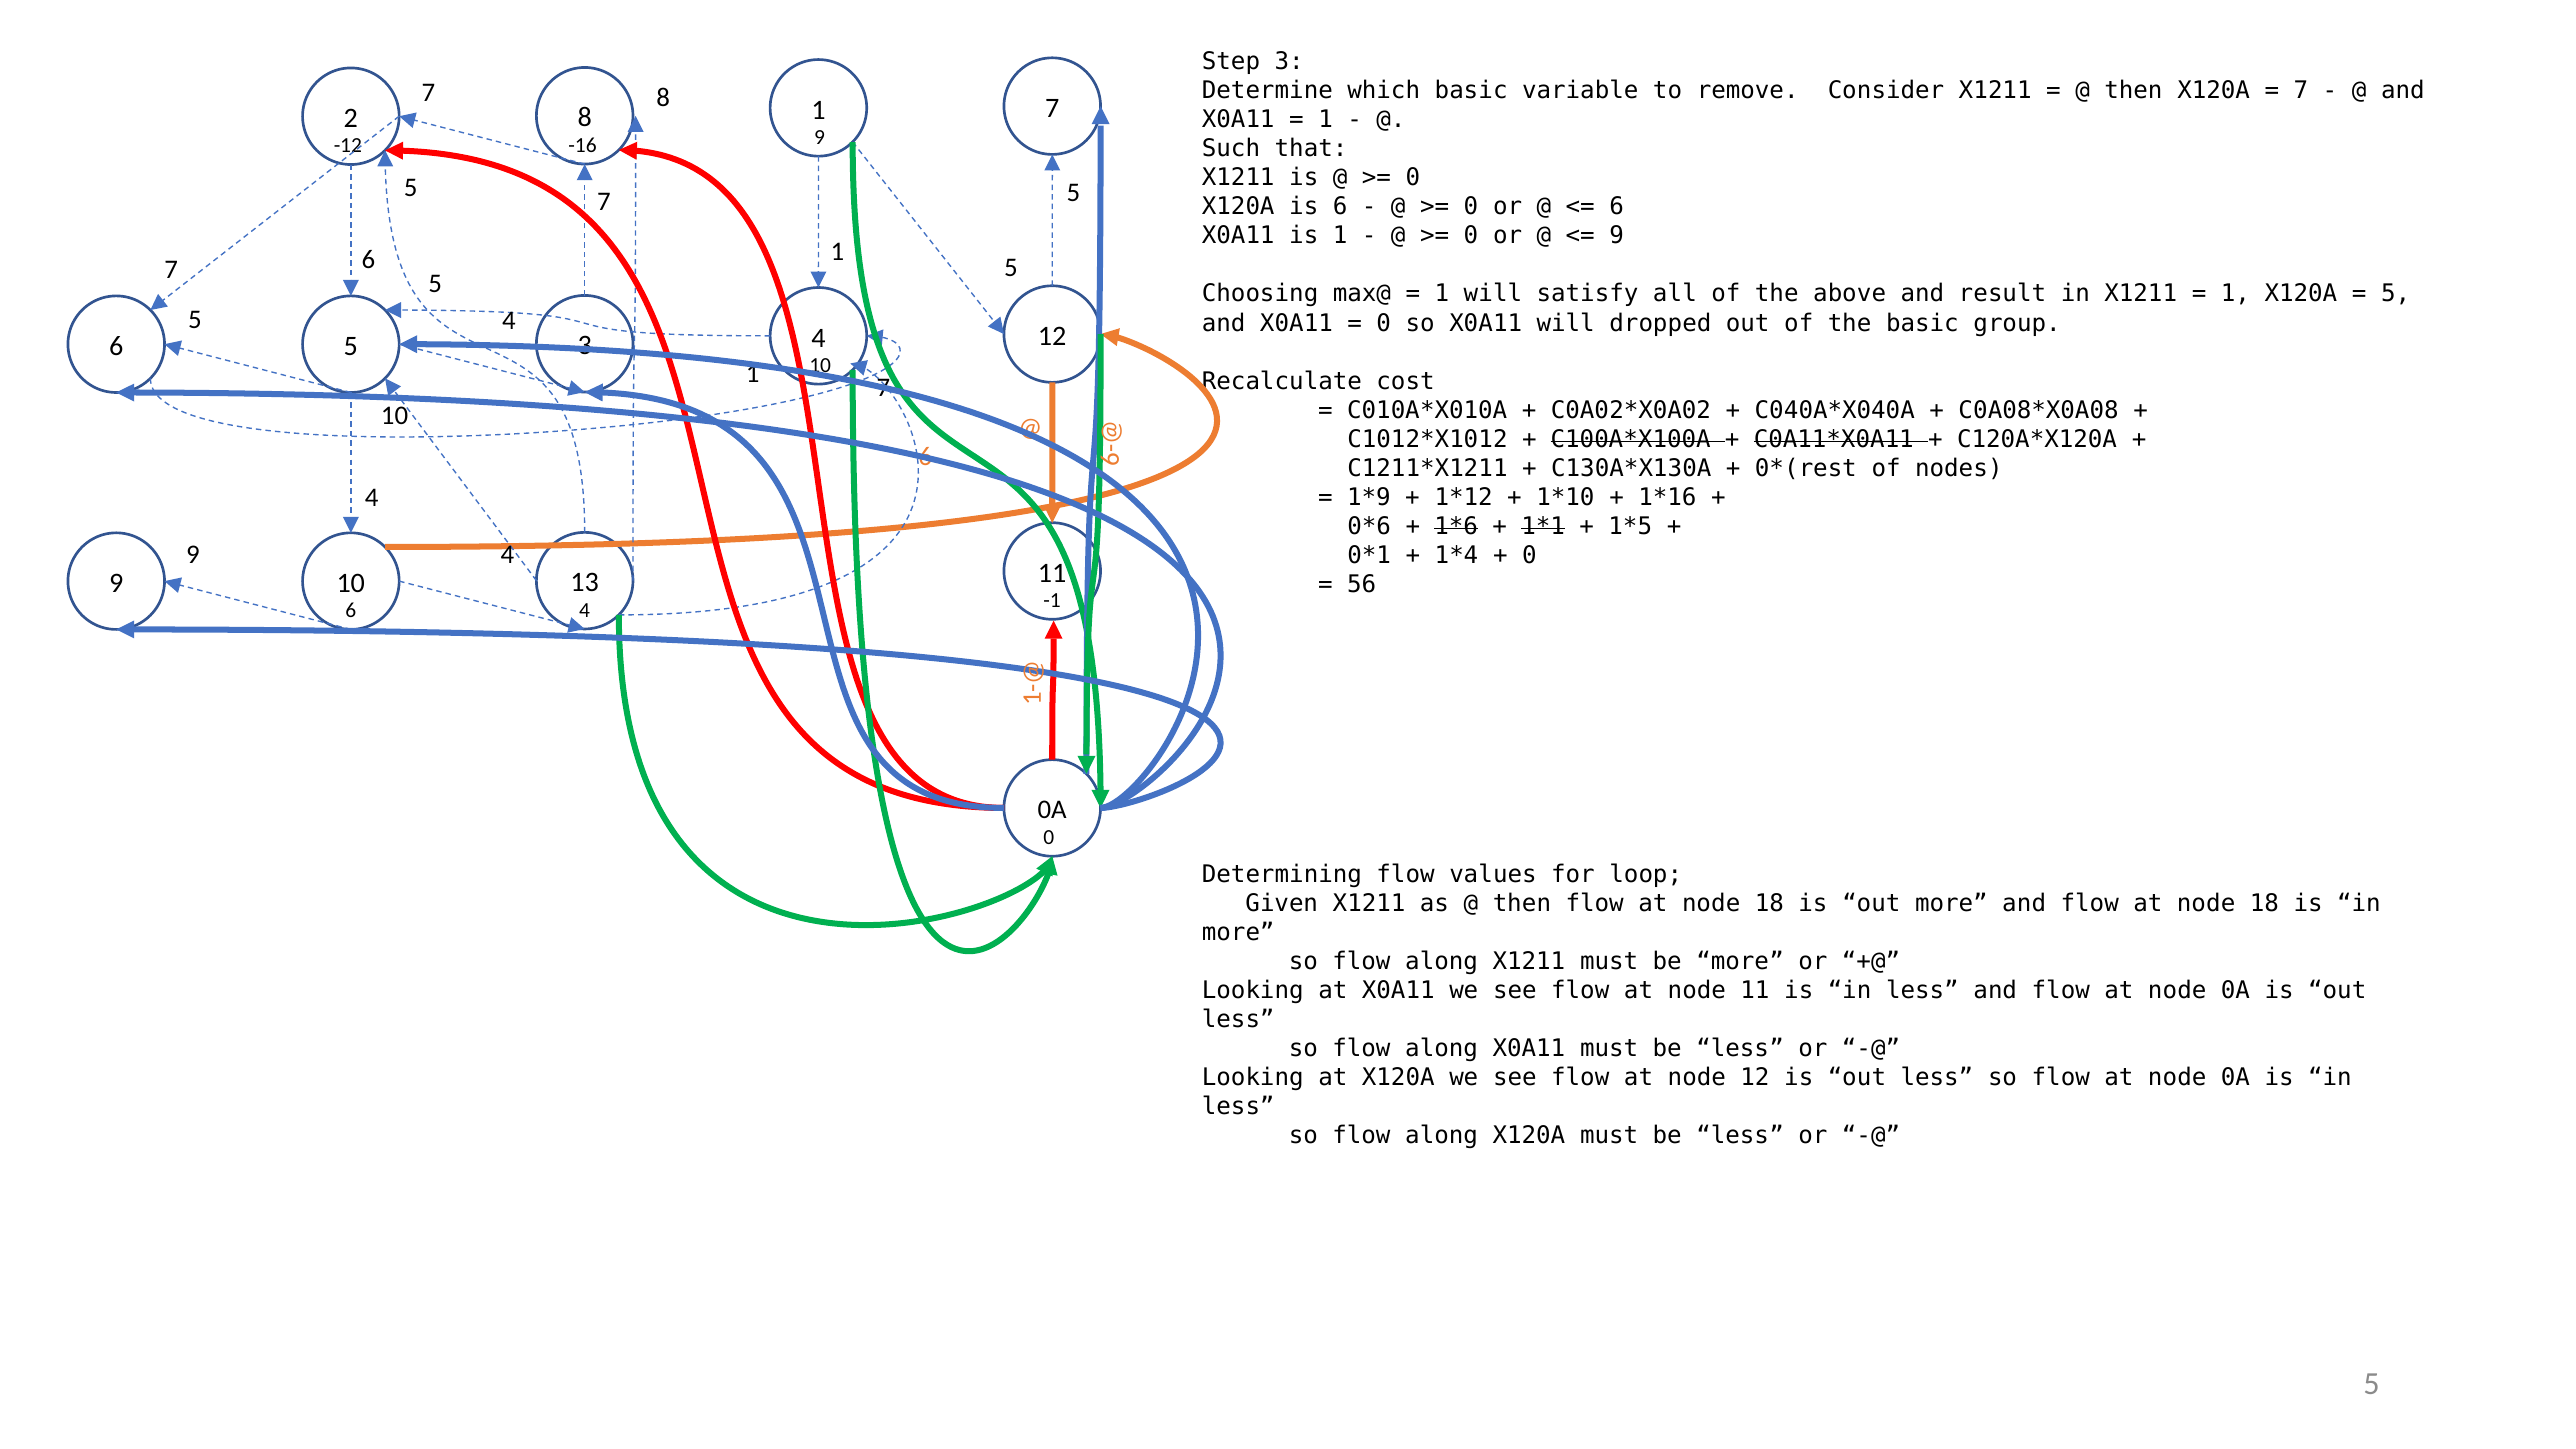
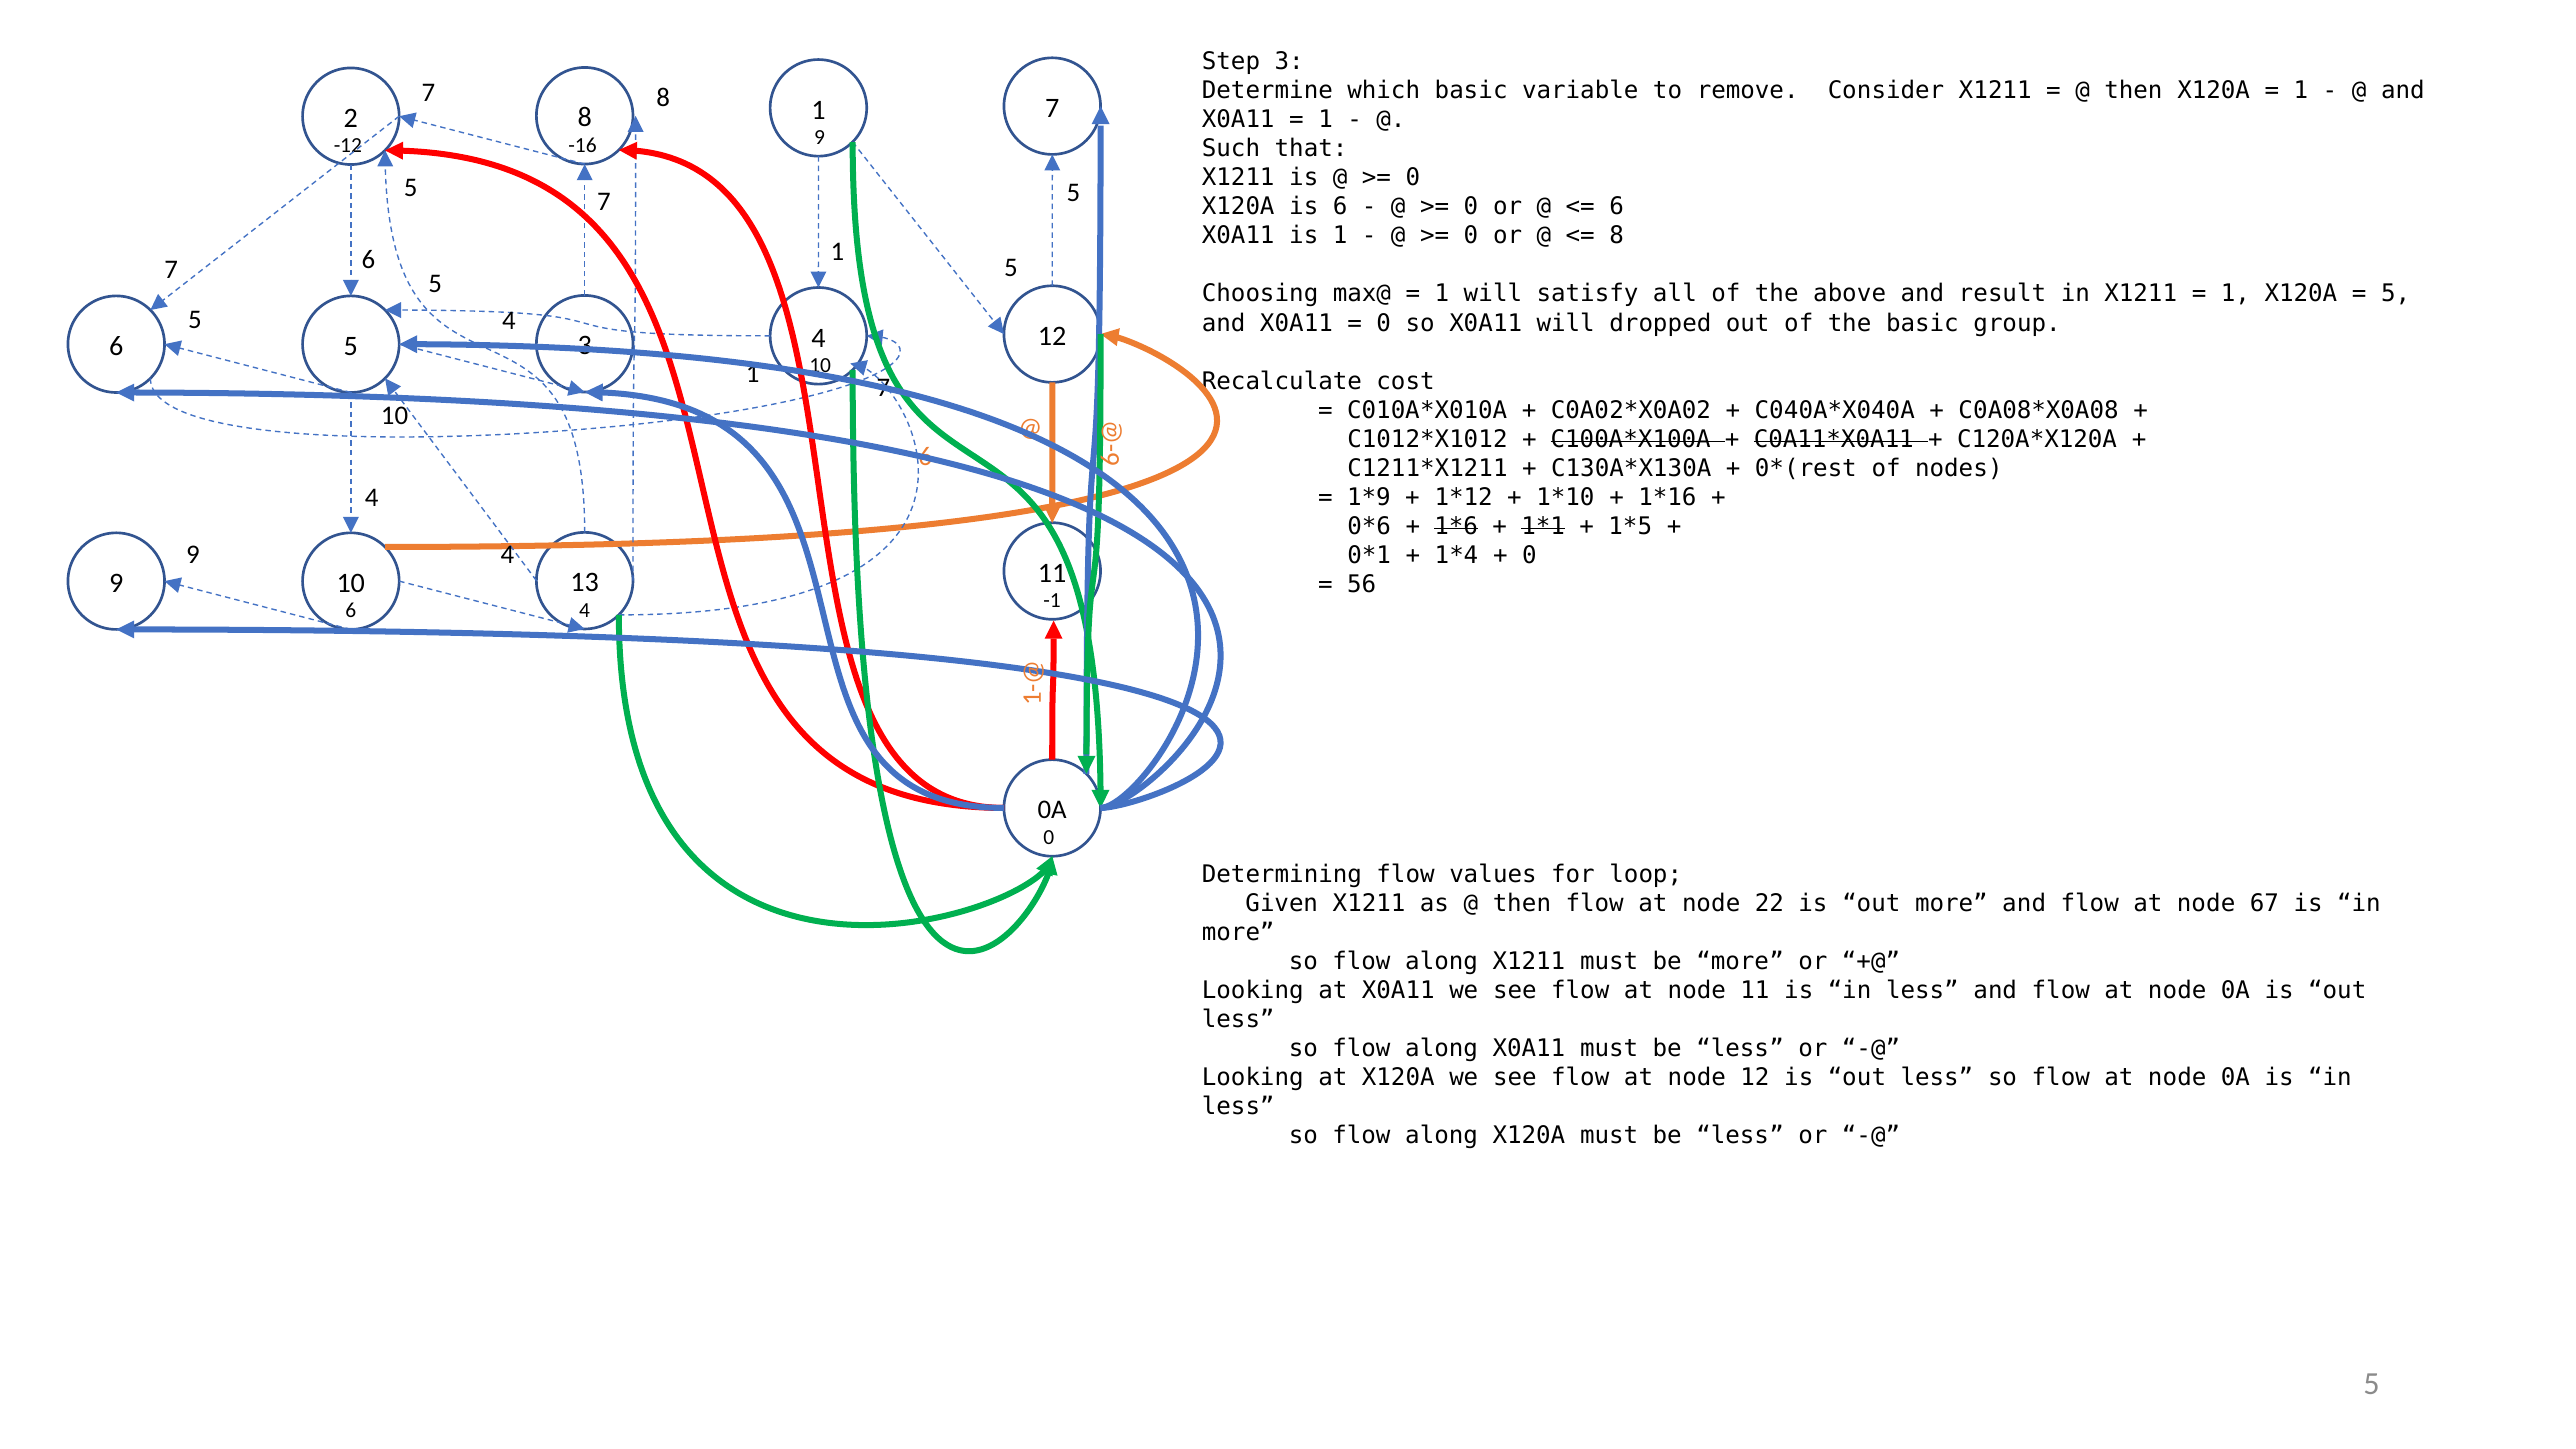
7: 7 -> 1 (2301, 91)
9: 9 -> 8 (1617, 236)
18: 18 -> 22 (1769, 903)
18: 18 -> 67 (2264, 903)
